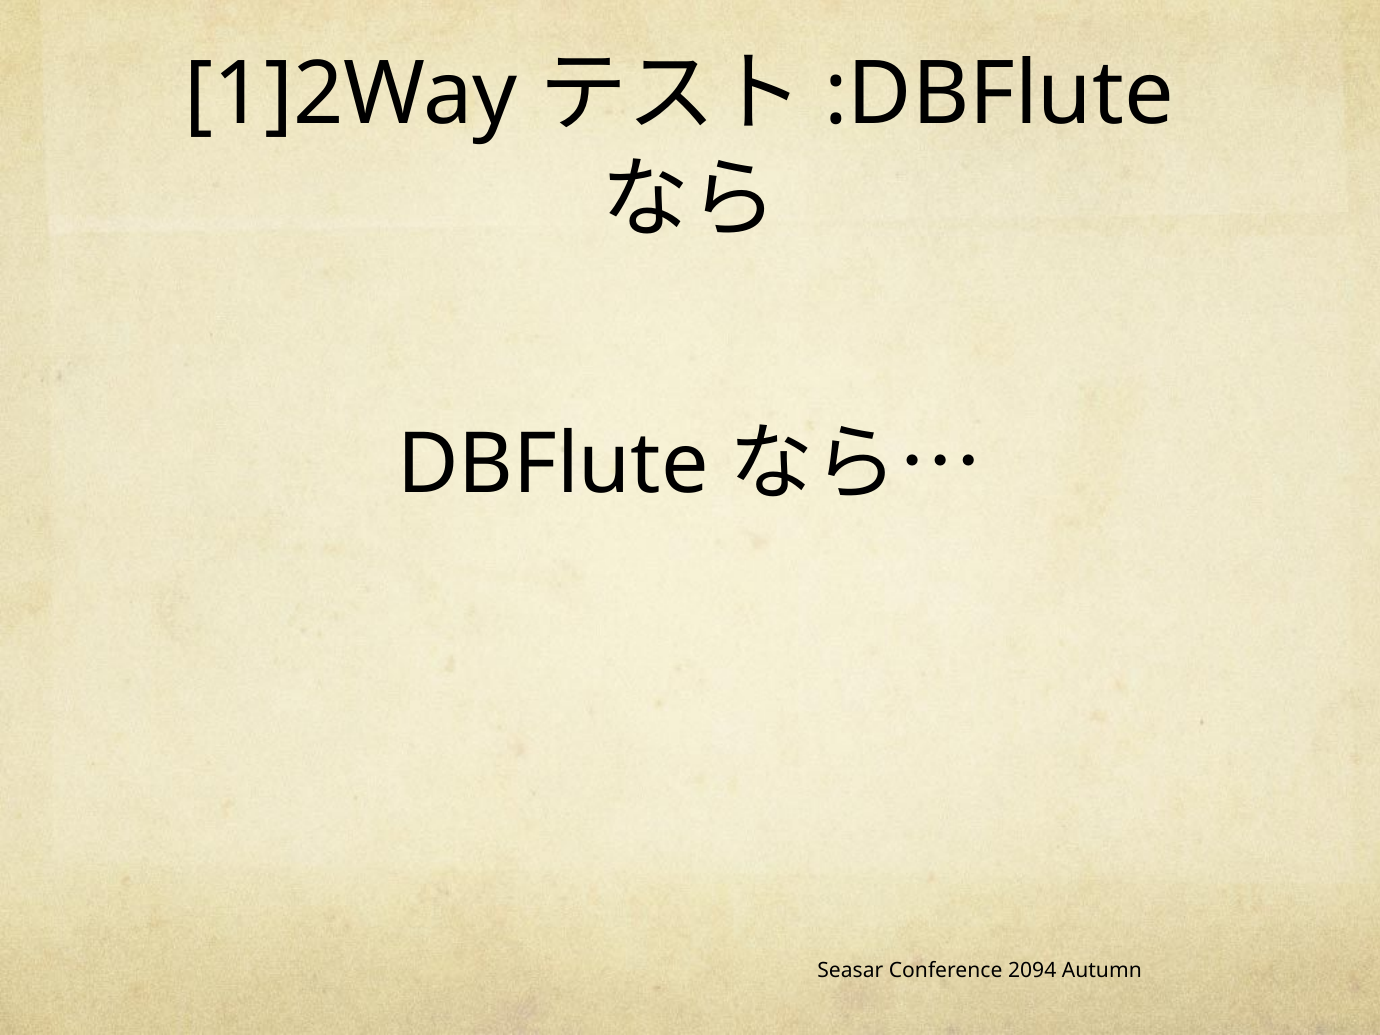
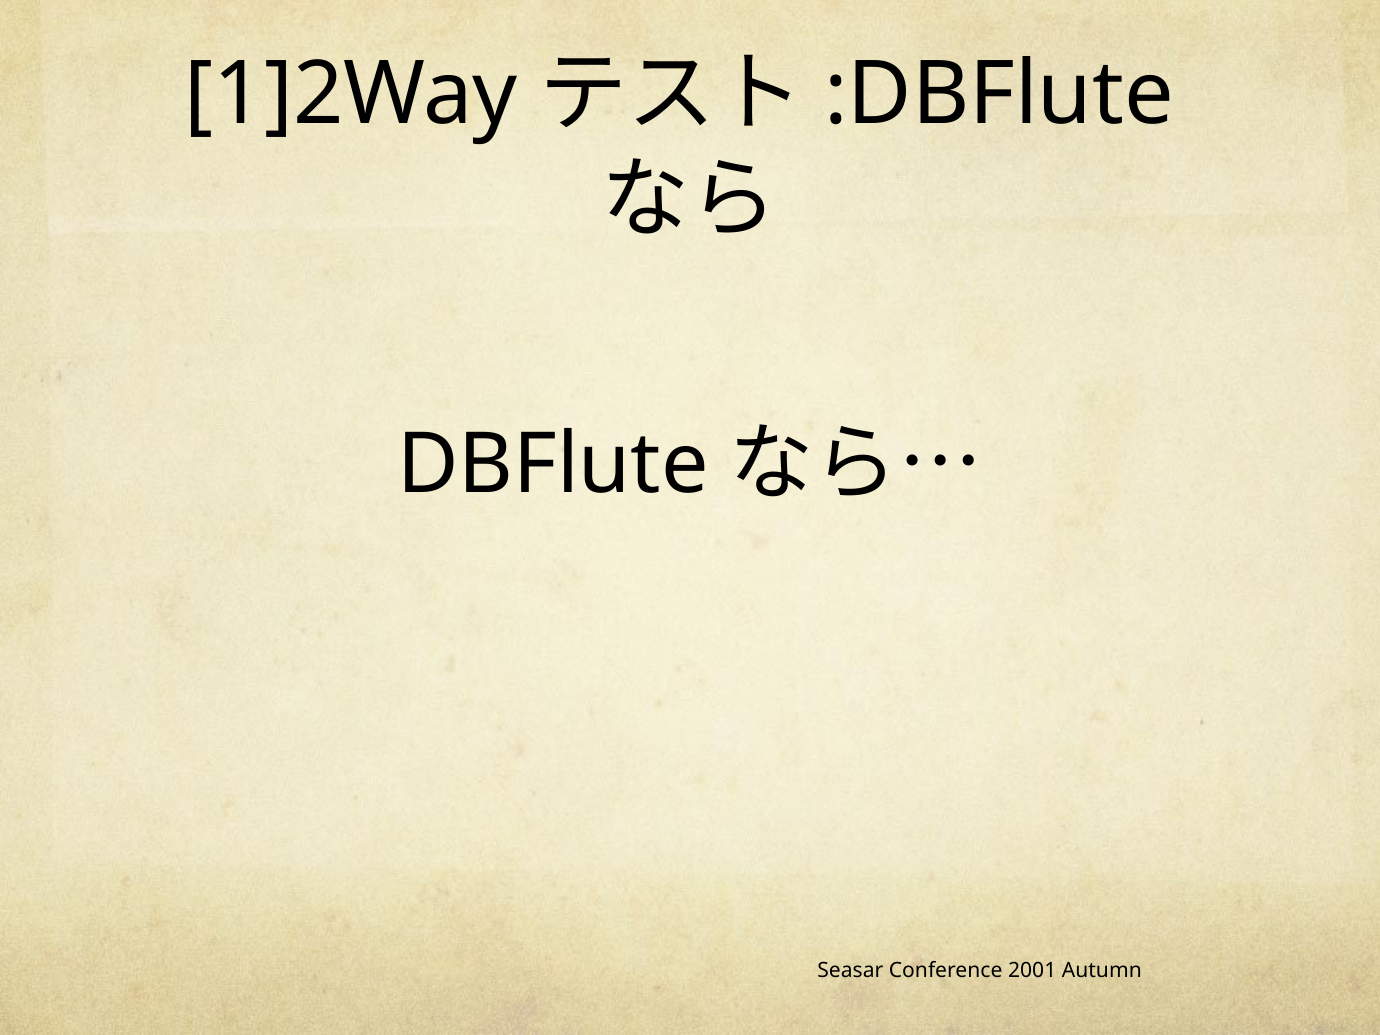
2094: 2094 -> 2001 (1032, 971)
